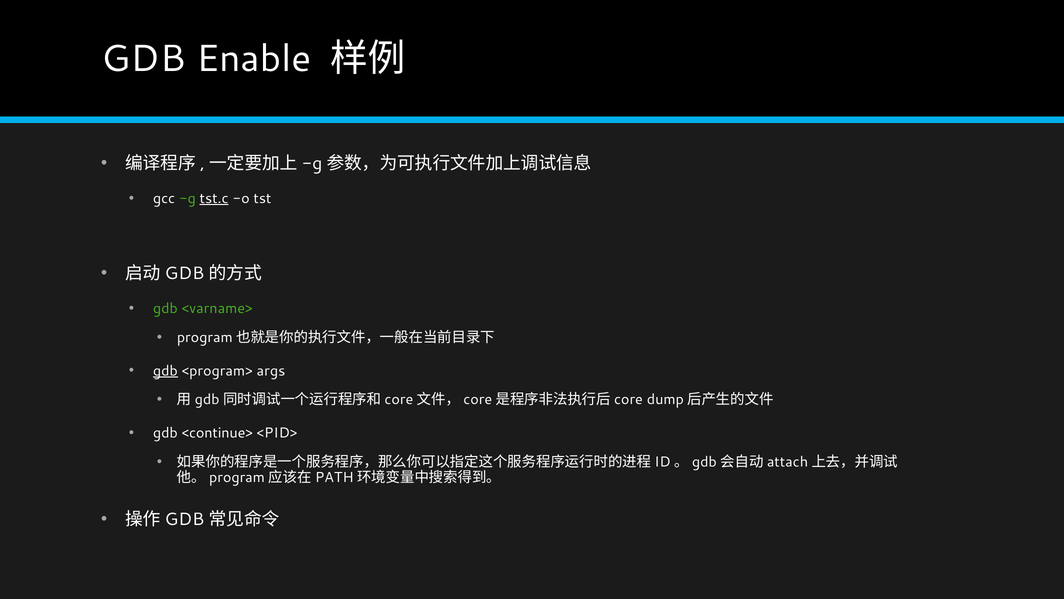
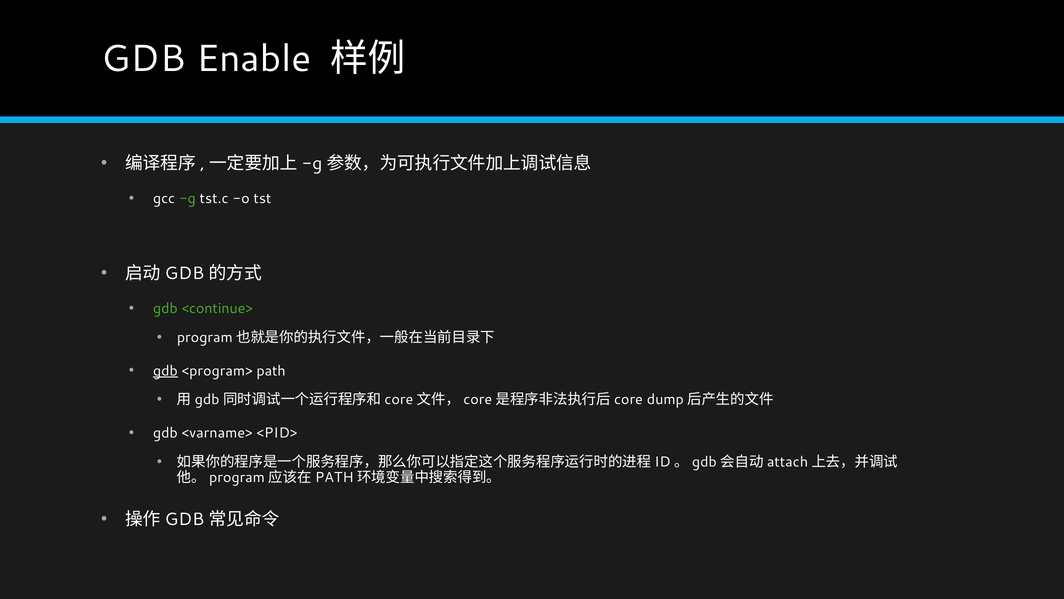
tst.c underline: present -> none (214, 198)
<varname>: <varname> -> <continue> (217, 308)
args: args -> path (271, 370)
<continue>: <continue> -> <varname> (217, 433)
